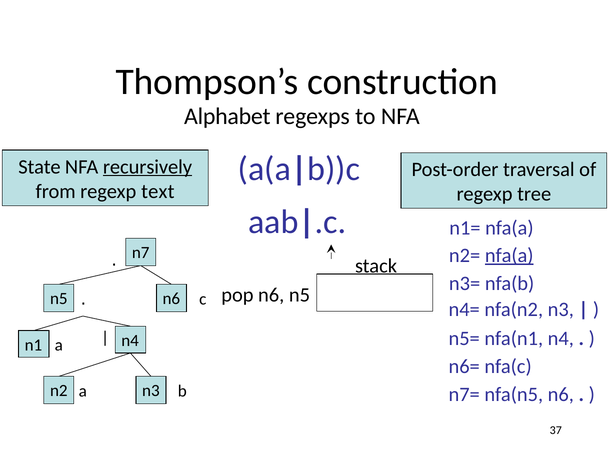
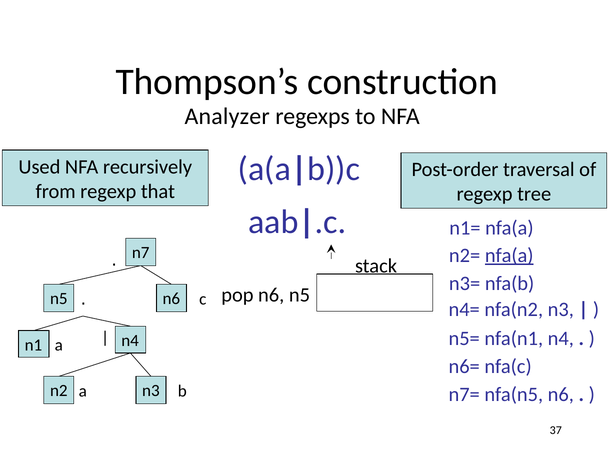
Alphabet: Alphabet -> Analyzer (227, 116)
State: State -> Used (39, 167)
recursively underline: present -> none (147, 167)
text: text -> that (158, 192)
